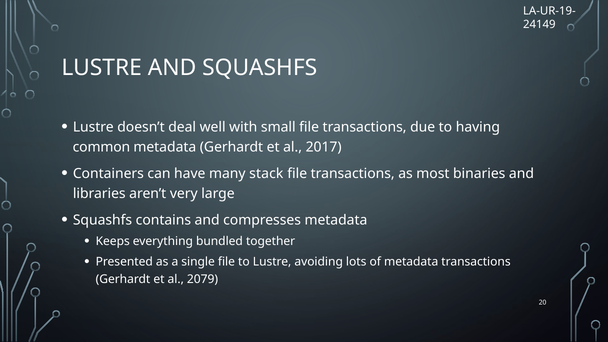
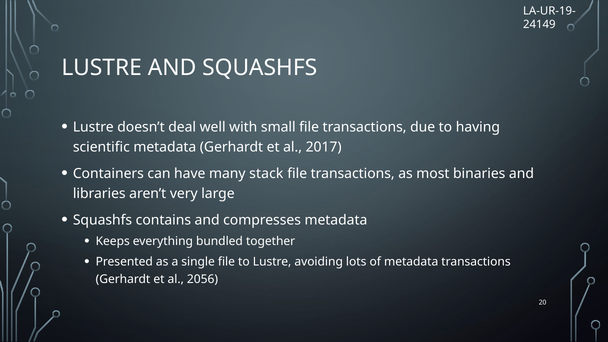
common: common -> scientific (101, 147)
2079: 2079 -> 2056 (203, 279)
